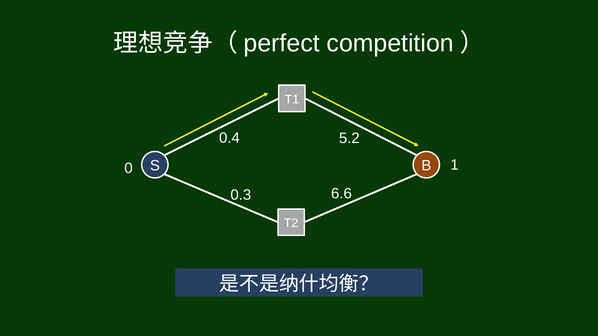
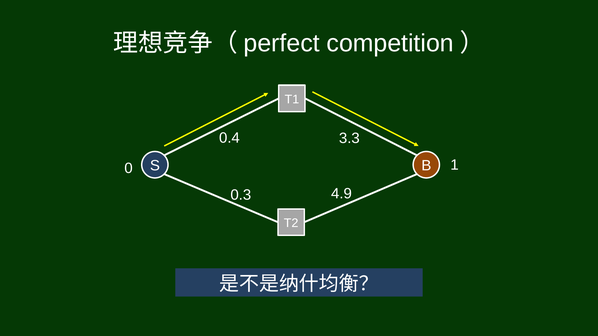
5.2: 5.2 -> 3.3 (349, 138)
6.6: 6.6 -> 4.9 (341, 194)
